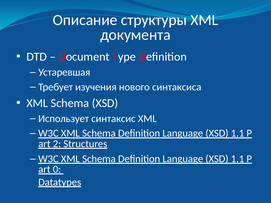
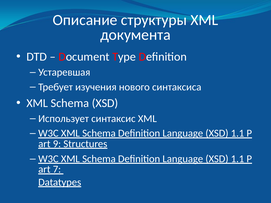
2: 2 -> 9 (57, 144)
0: 0 -> 7 (57, 170)
